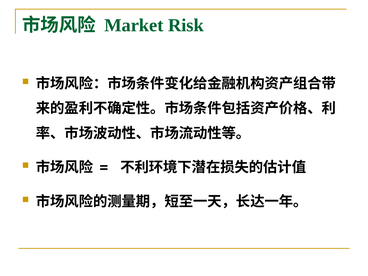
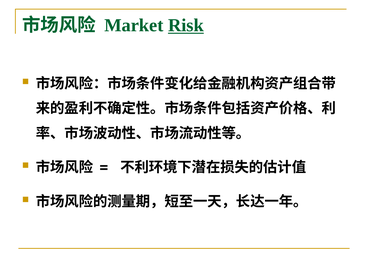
Risk underline: none -> present (186, 25)
